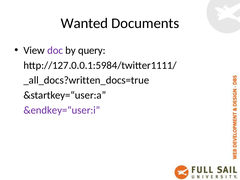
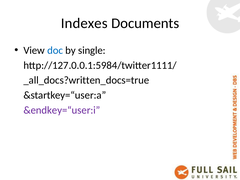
Wanted: Wanted -> Indexes (84, 23)
doc colour: purple -> blue (55, 50)
query: query -> single (92, 50)
